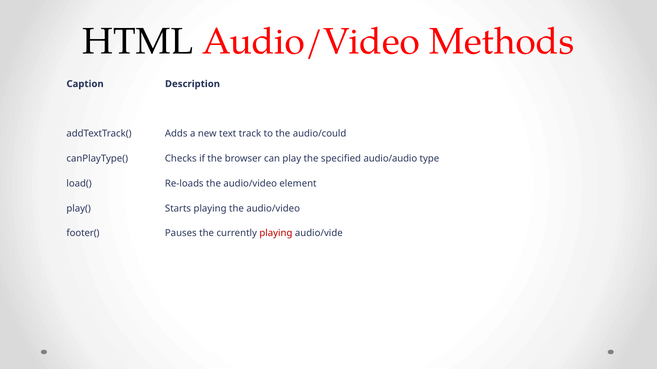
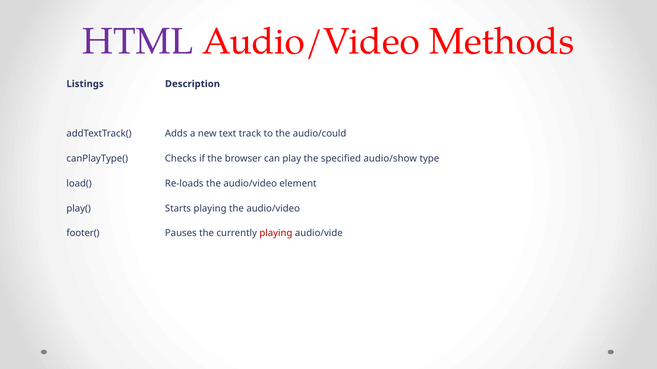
HTML colour: black -> purple (138, 42)
Caption: Caption -> Listings (85, 84)
audio/audio: audio/audio -> audio/show (390, 159)
